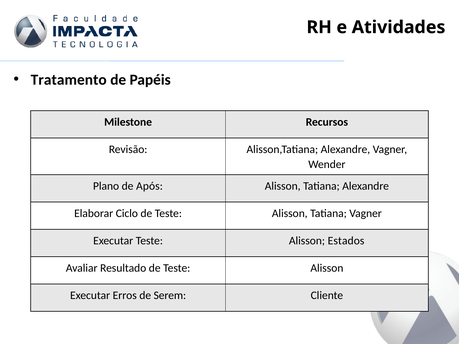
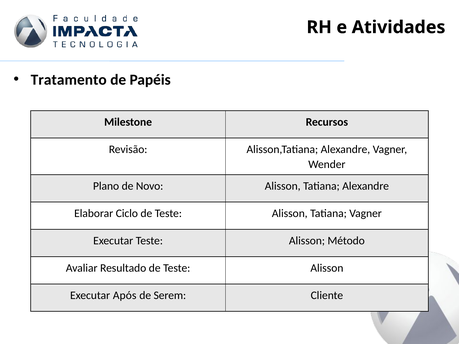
Após: Após -> Novo (150, 186)
Estados: Estados -> Método (346, 241)
Erros: Erros -> Após (125, 296)
